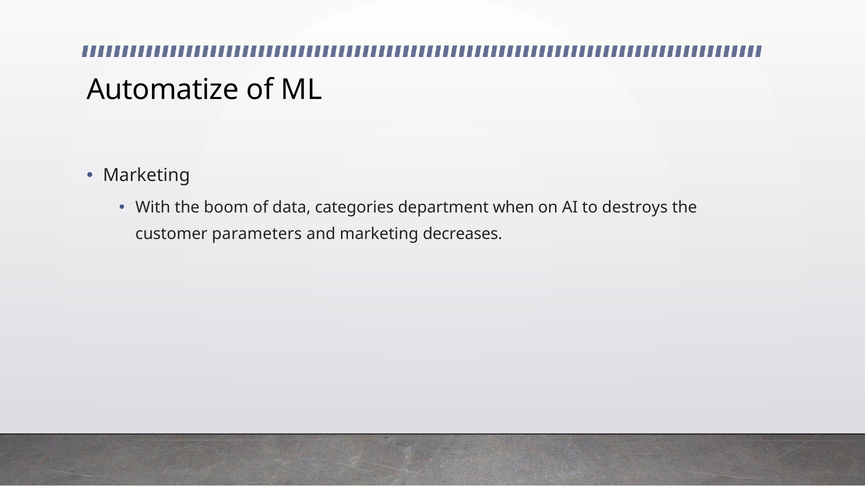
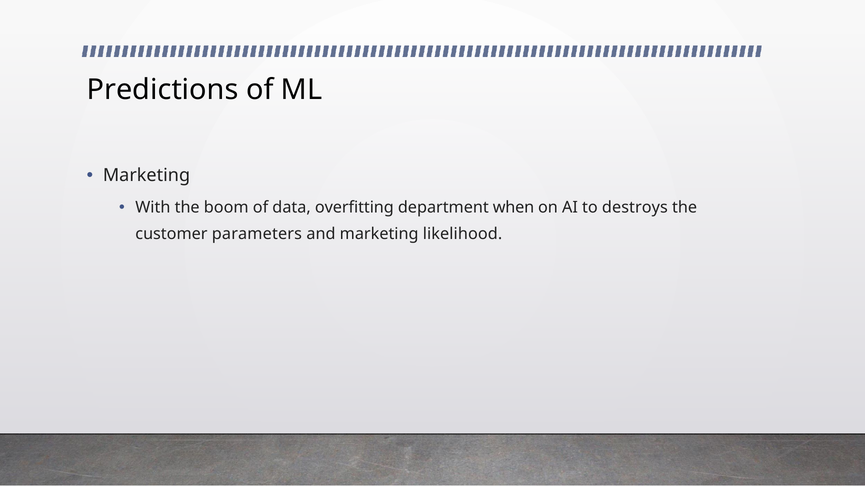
Automatize: Automatize -> Predictions (163, 90)
categories: categories -> overfitting (354, 208)
decreases: decreases -> likelihood (462, 234)
